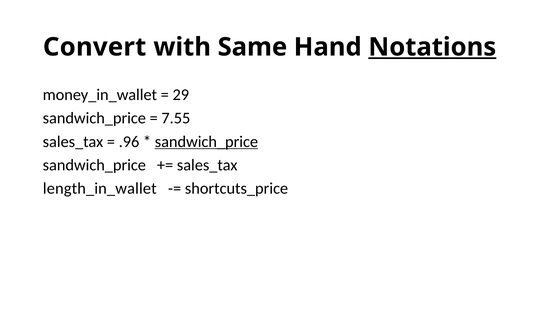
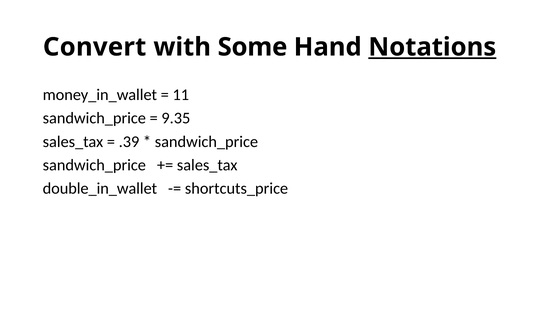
Same: Same -> Some (253, 47)
29: 29 -> 11 (181, 95)
7.55: 7.55 -> 9.35 (176, 118)
.96: .96 -> .39 (129, 142)
sandwich_price underline: present -> none (206, 142)
length_in_wallet: length_in_wallet -> double_in_wallet (100, 189)
